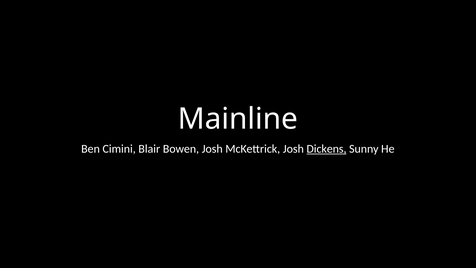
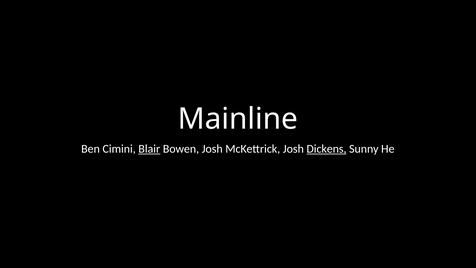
Blair underline: none -> present (149, 149)
